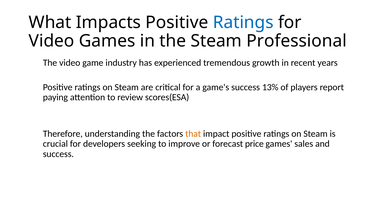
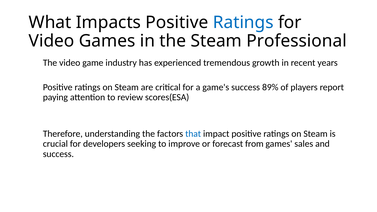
13%: 13% -> 89% (270, 87)
that colour: orange -> blue (193, 134)
price: price -> from (254, 144)
